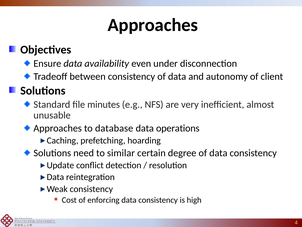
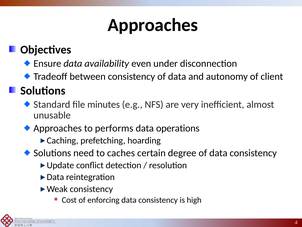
database: database -> performs (114, 128)
similar: similar -> caches (121, 153)
